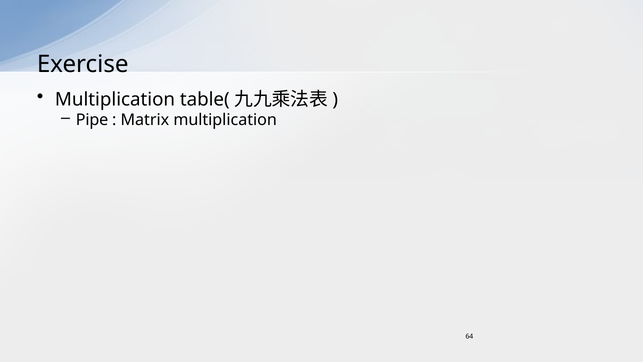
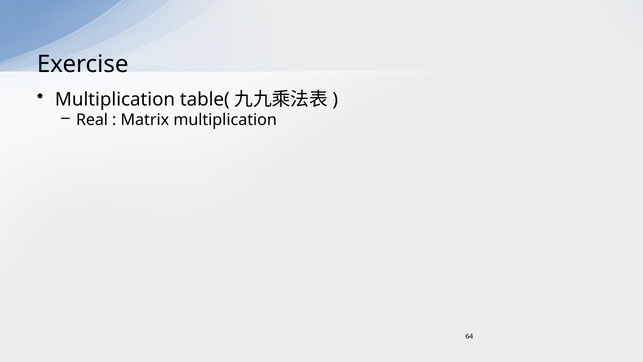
Pipe: Pipe -> Real (92, 120)
